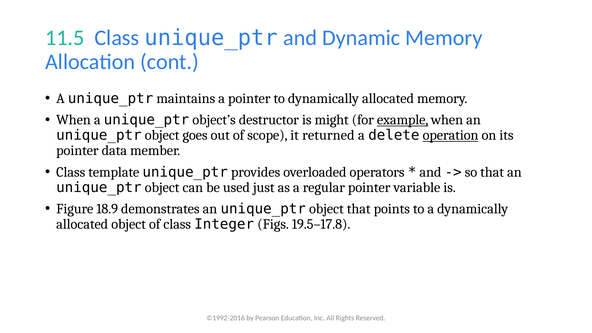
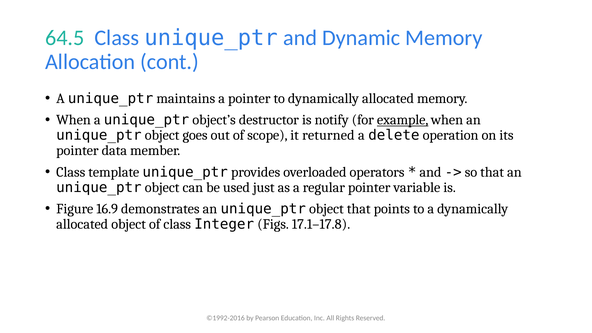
11.5: 11.5 -> 64.5 (65, 38)
might: might -> notify (332, 120)
operation underline: present -> none (451, 135)
18.9: 18.9 -> 16.9 (107, 209)
19.5–17.8: 19.5–17.8 -> 17.1–17.8 (321, 224)
